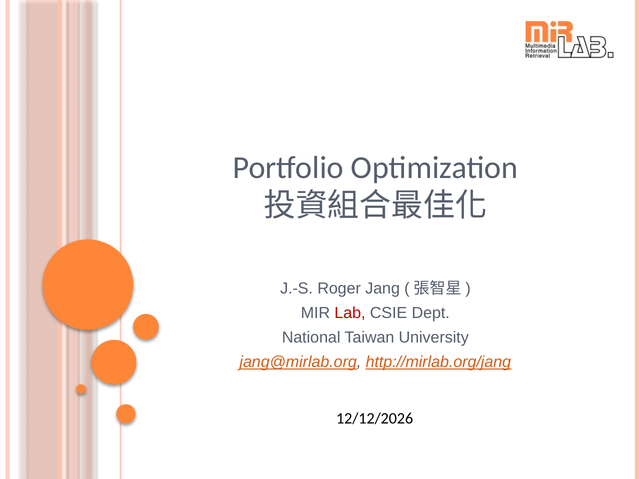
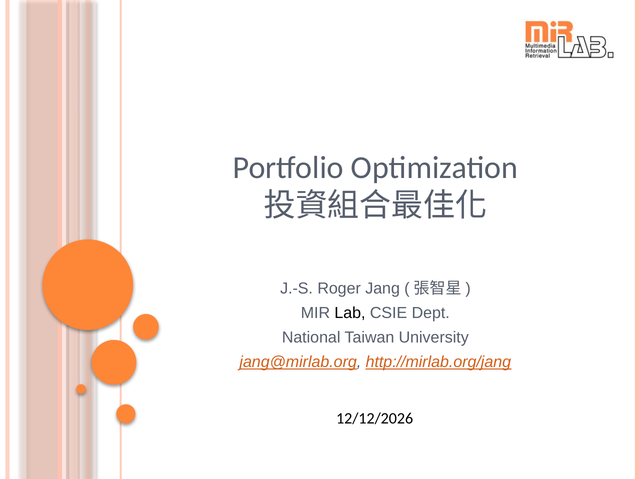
Lab colour: red -> black (350, 313)
